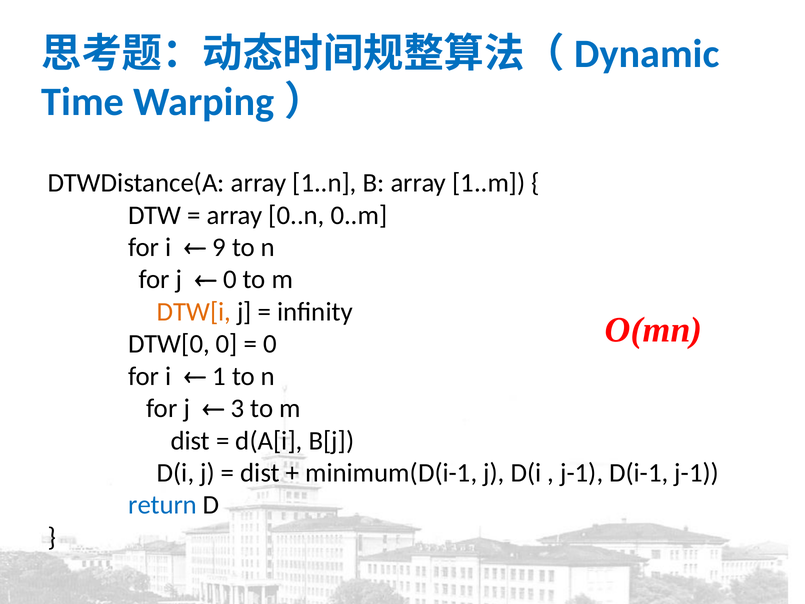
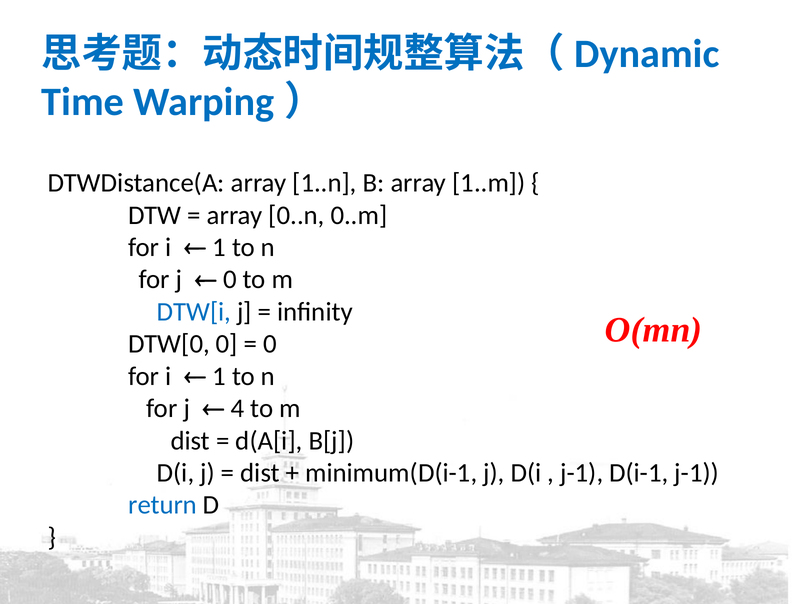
9: 9 -> 1 (219, 247)
DTW[i colour: orange -> blue (194, 312)
3: 3 -> 4 (238, 408)
